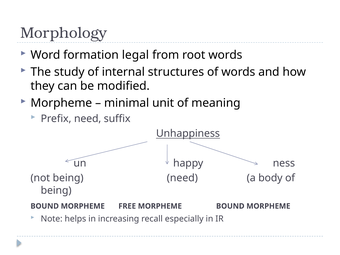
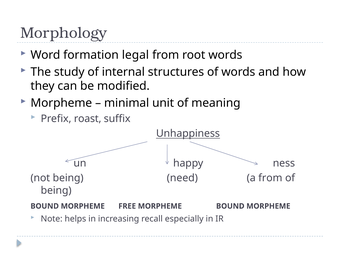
Prefix need: need -> roast (88, 119)
a body: body -> from (270, 178)
